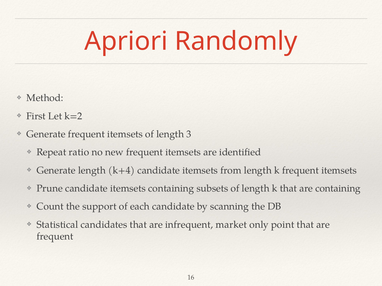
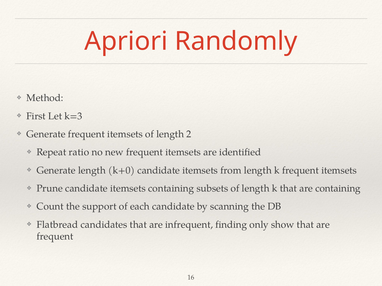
k=2: k=2 -> k=3 (73, 116)
3: 3 -> 2 (189, 134)
k+4: k+4 -> k+0 (122, 171)
Statistical: Statistical -> Flatbread (57, 225)
market: market -> finding (231, 225)
point: point -> show (283, 225)
